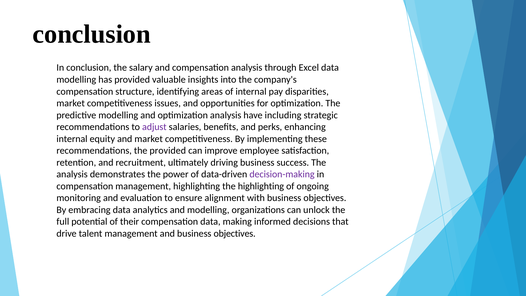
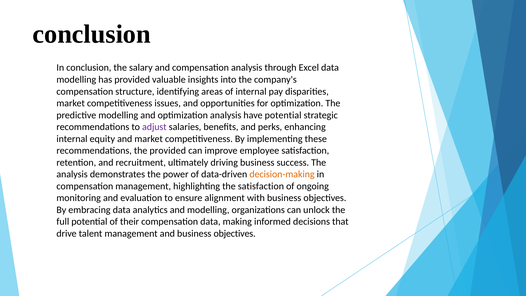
have including: including -> potential (283, 115)
decision-making colour: purple -> orange (282, 174)
the highlighting: highlighting -> satisfaction (261, 186)
